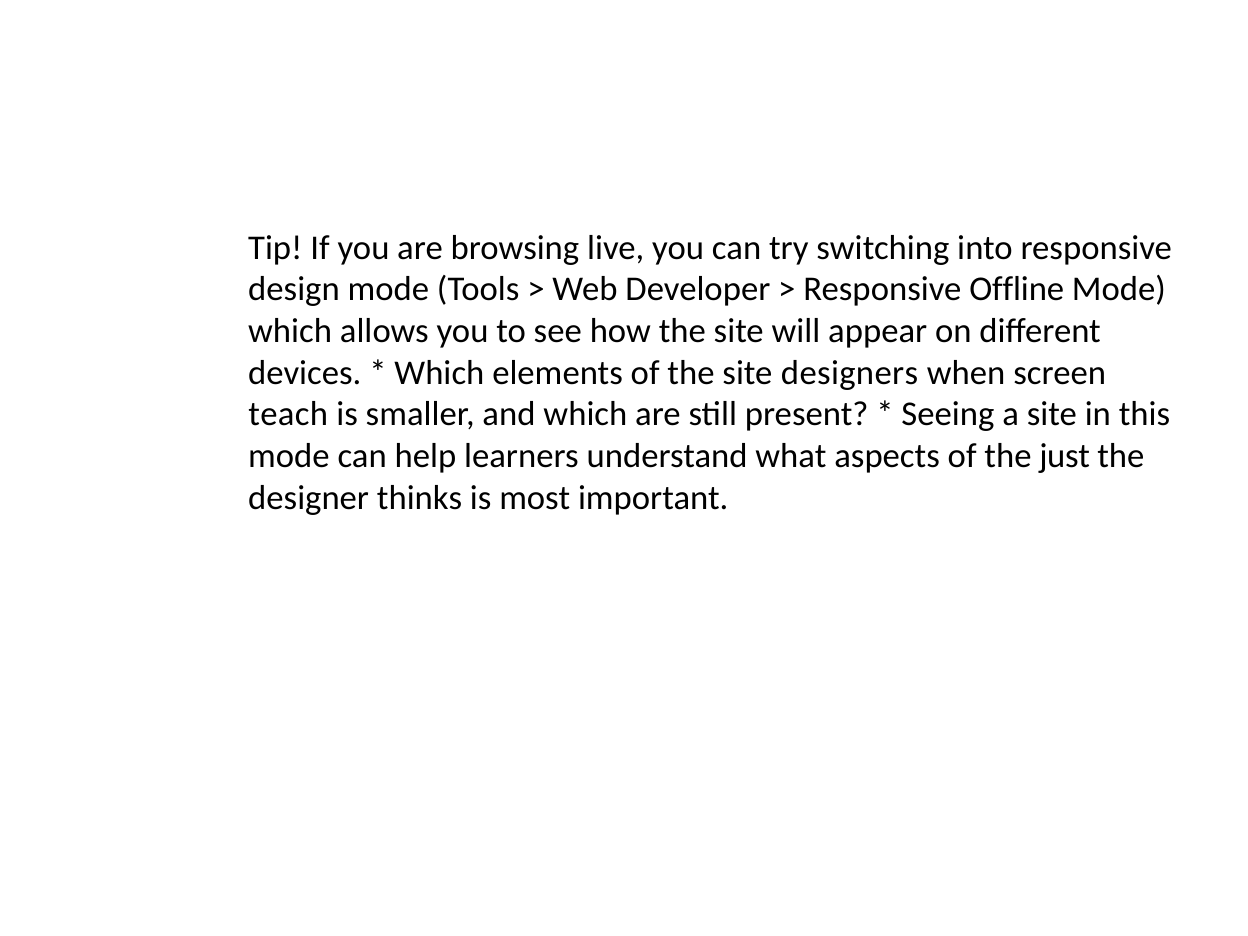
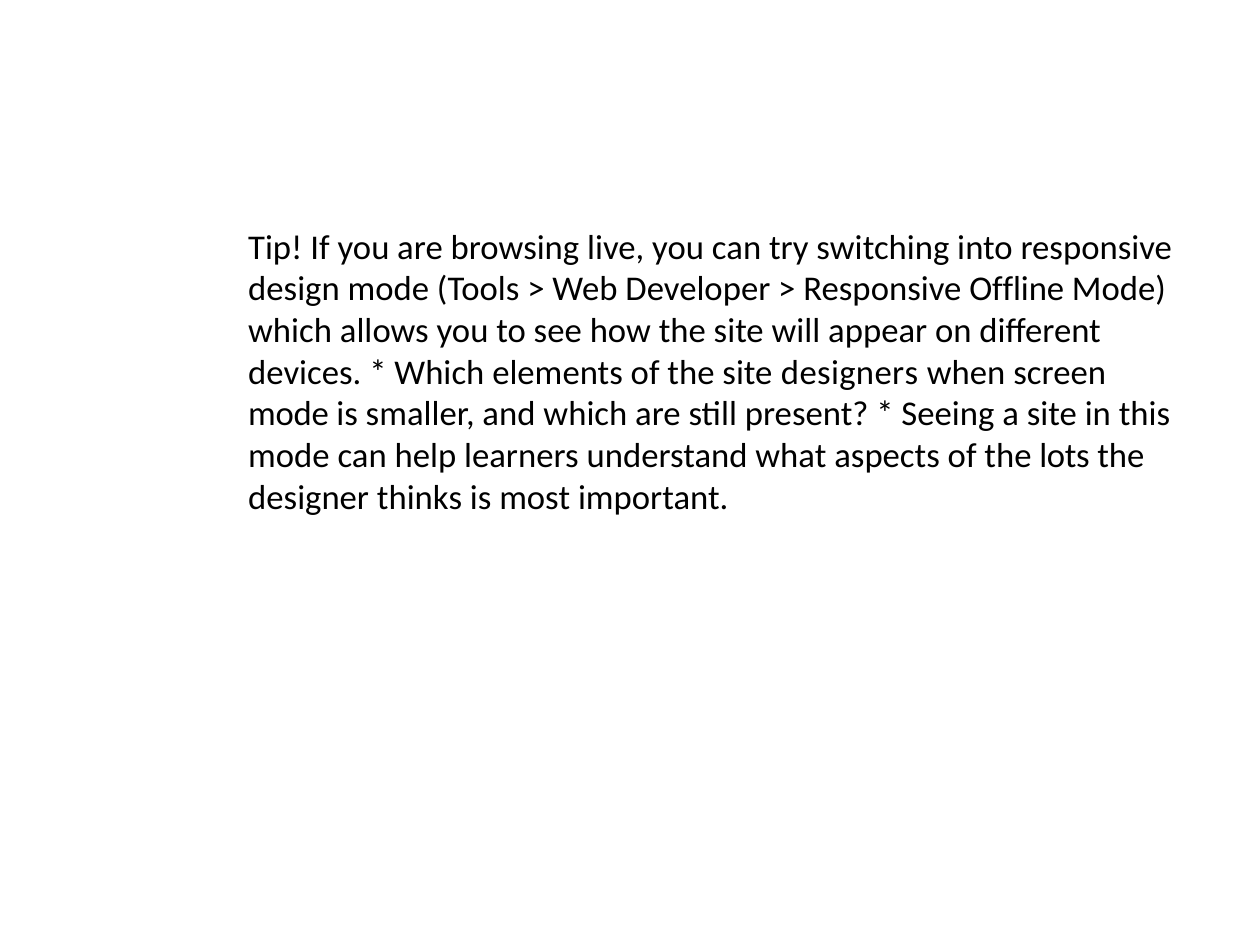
teach: teach -> mode (289, 414)
just: just -> lots (1065, 456)
